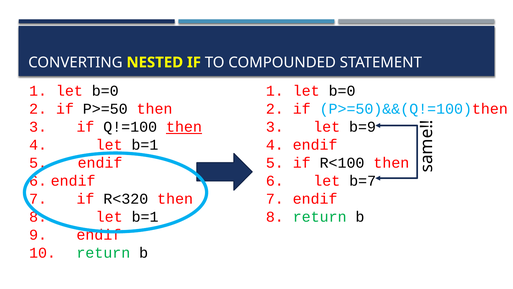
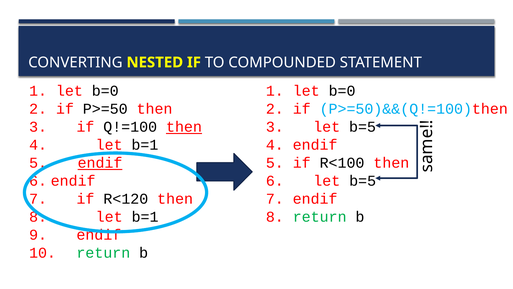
3 let b=9: b=9 -> b=5 (363, 127)
endif underline: none -> present (100, 163)
6 let b=7: b=7 -> b=5 (363, 181)
R<320: R<320 -> R<120 (126, 199)
